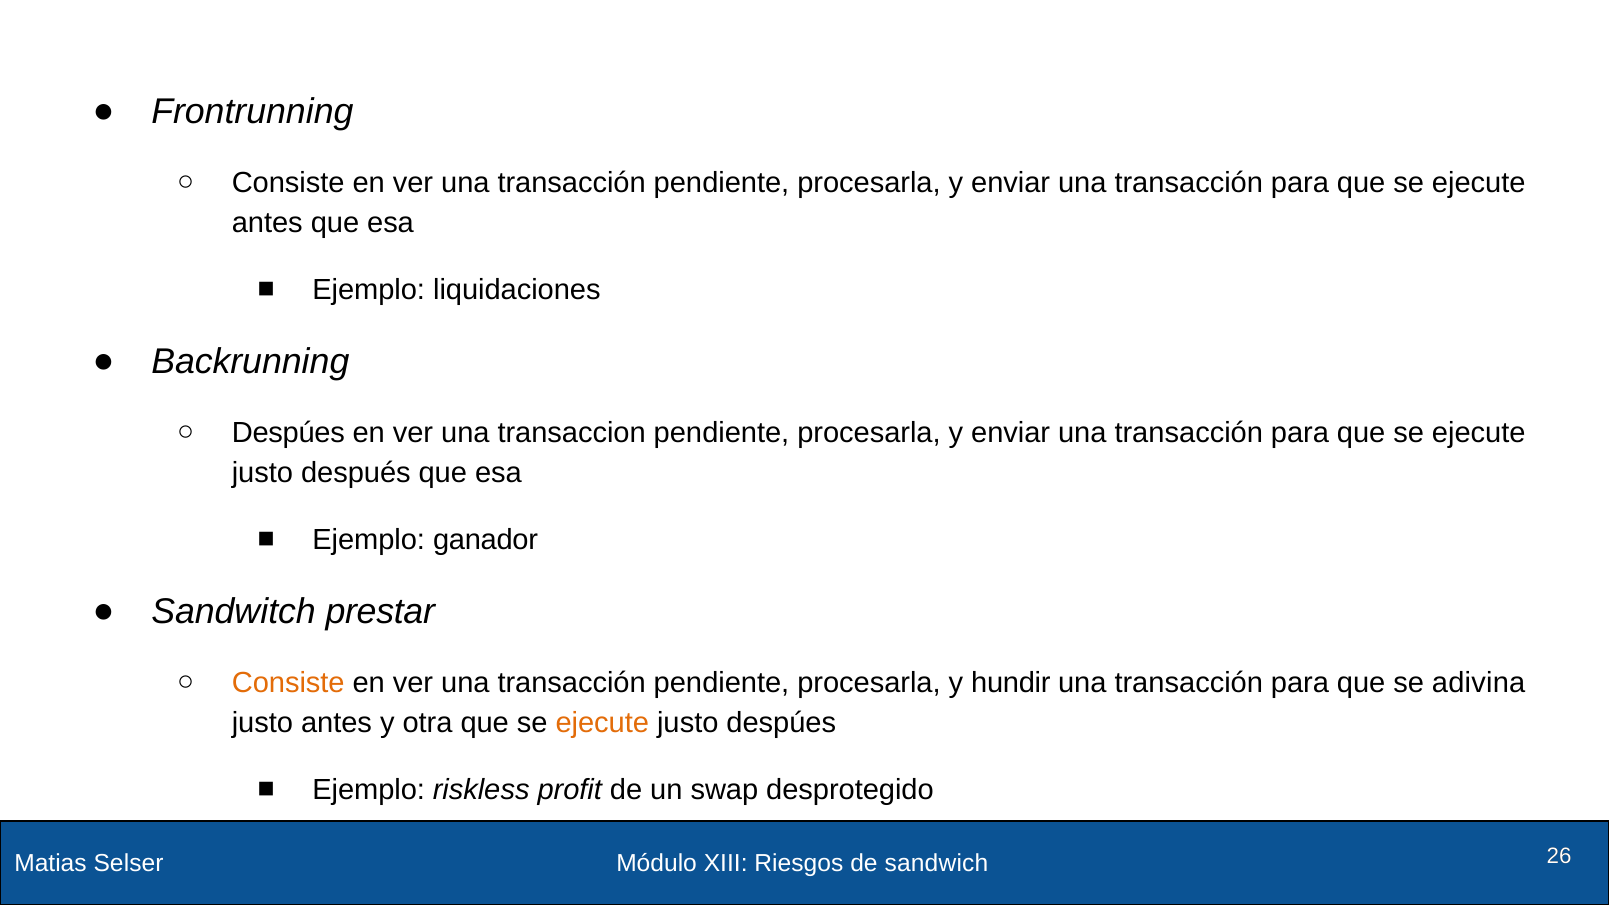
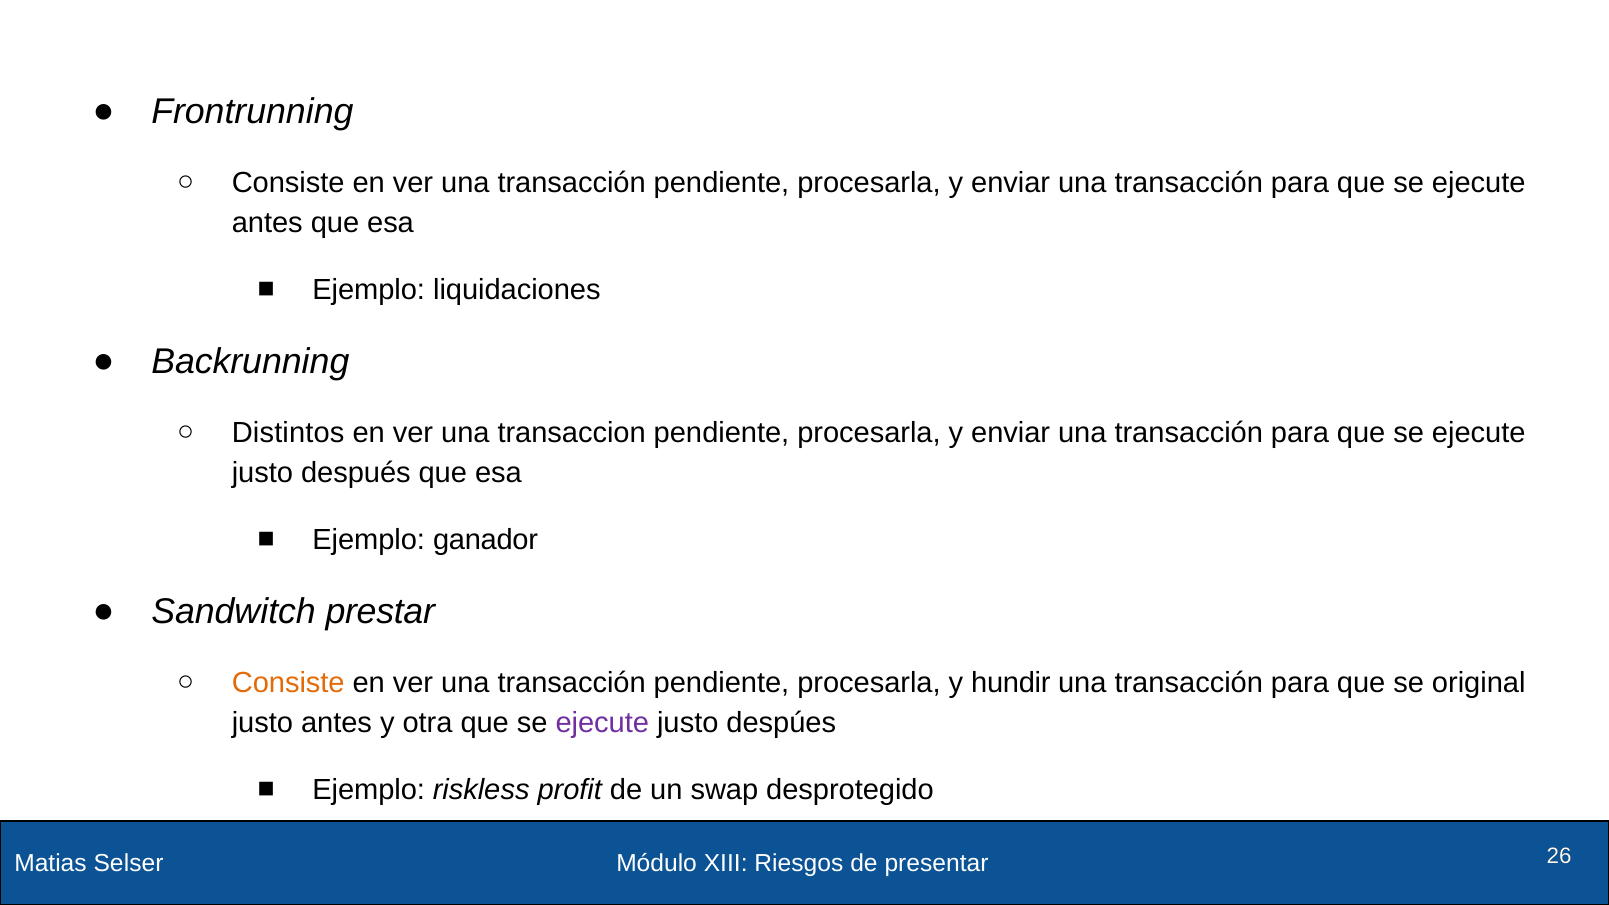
Despúes: Despúes -> Distintos (288, 433)
adivina: adivina -> original (1479, 683)
ejecute colour: orange -> purple (602, 723)
sandwich: sandwich -> presentar (937, 863)
